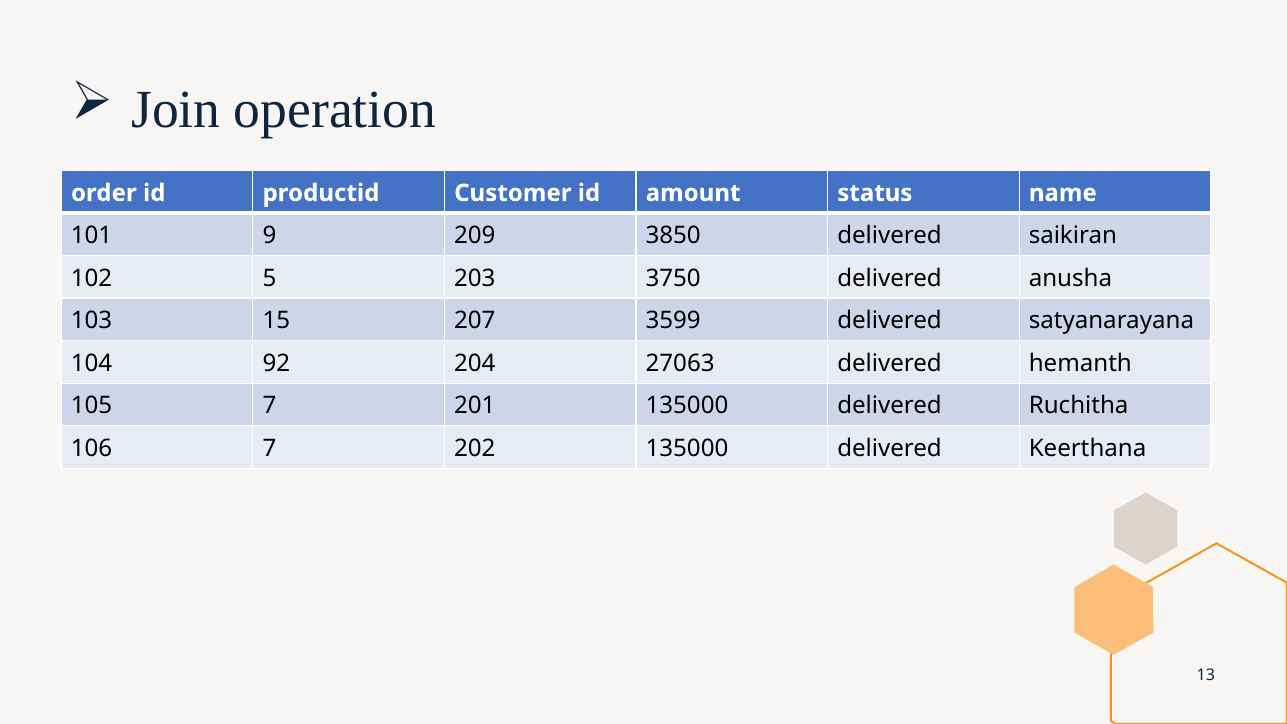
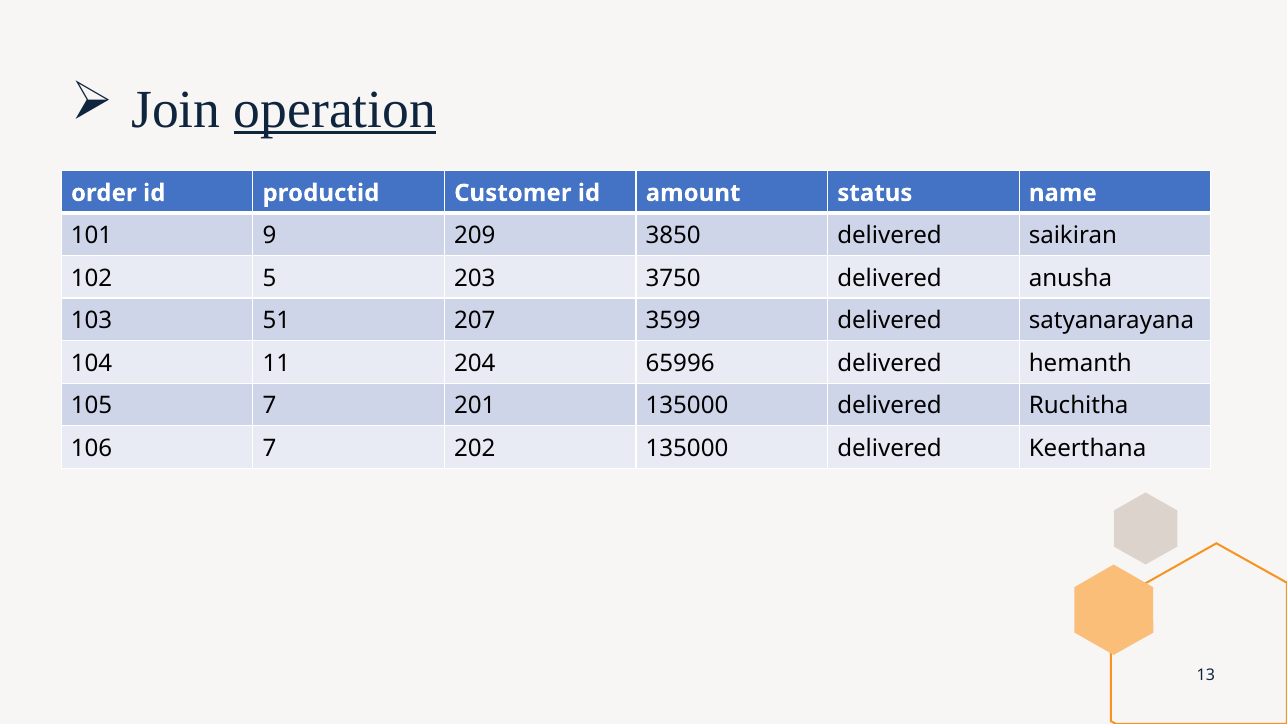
operation underline: none -> present (335, 110)
15: 15 -> 51 (276, 321)
92: 92 -> 11 (276, 363)
27063: 27063 -> 65996 (680, 363)
